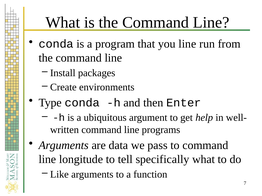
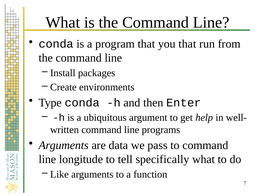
you line: line -> that (187, 44)
